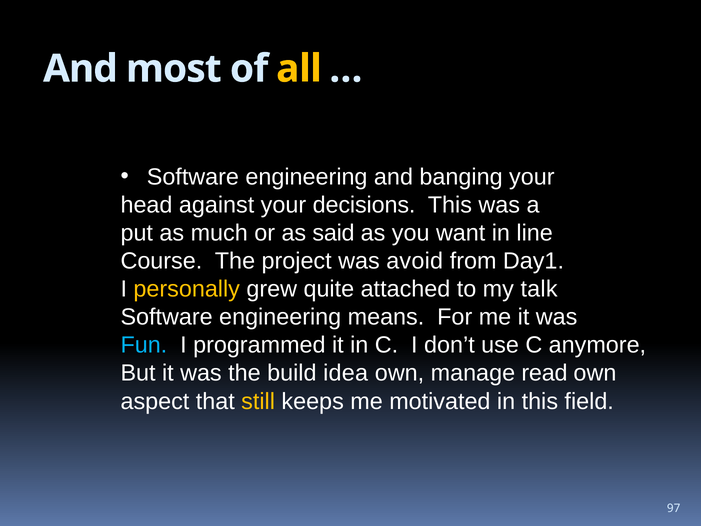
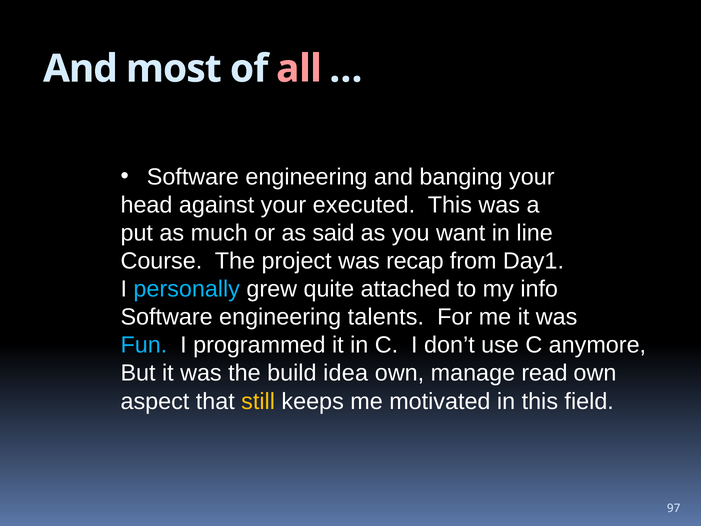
all colour: yellow -> pink (299, 69)
decisions: decisions -> executed (364, 205)
avoid: avoid -> recap (415, 261)
personally colour: yellow -> light blue (187, 289)
talk: talk -> info (539, 289)
means: means -> talents (386, 317)
